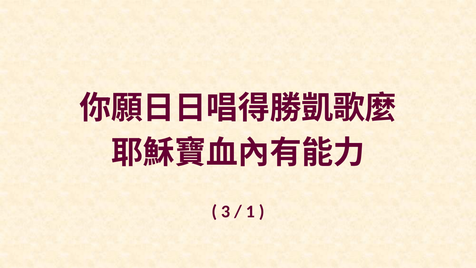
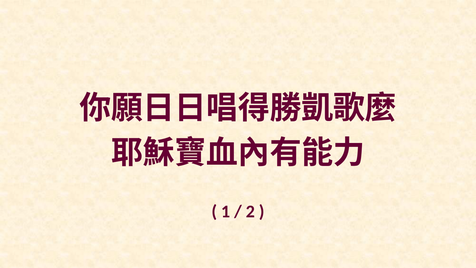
3: 3 -> 1 (226, 211)
1: 1 -> 2 (250, 211)
